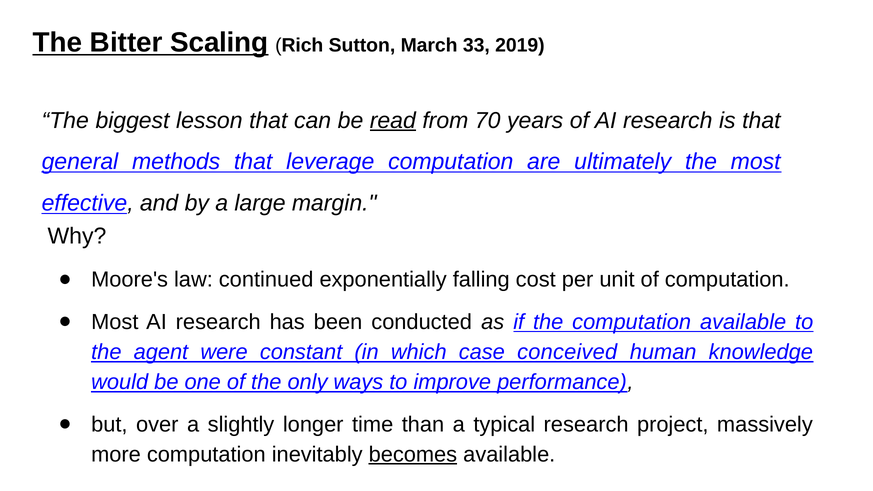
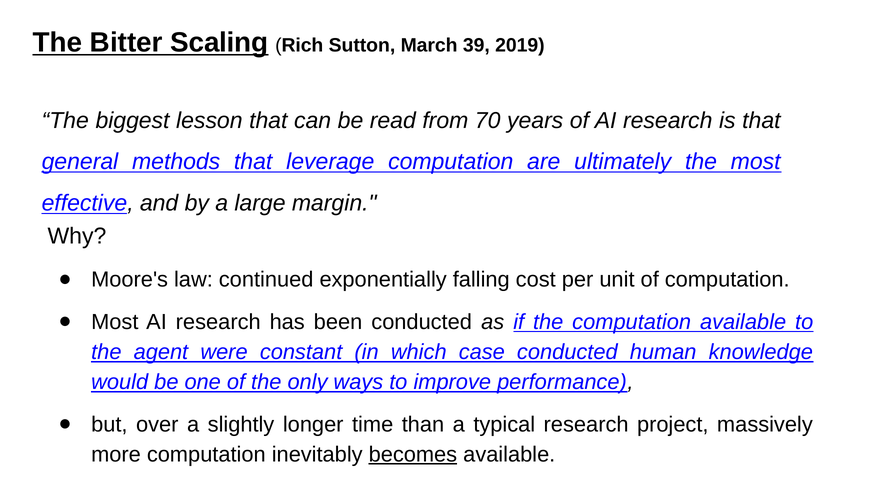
33: 33 -> 39 (476, 45)
read underline: present -> none (393, 120)
case conceived: conceived -> conducted (567, 352)
